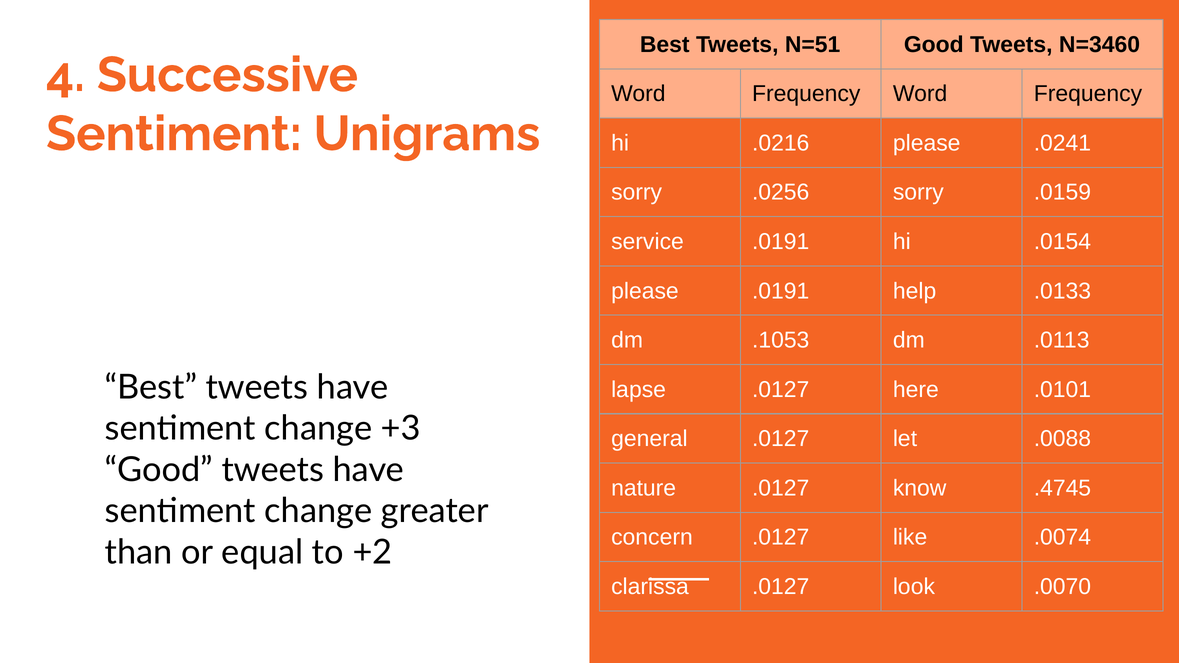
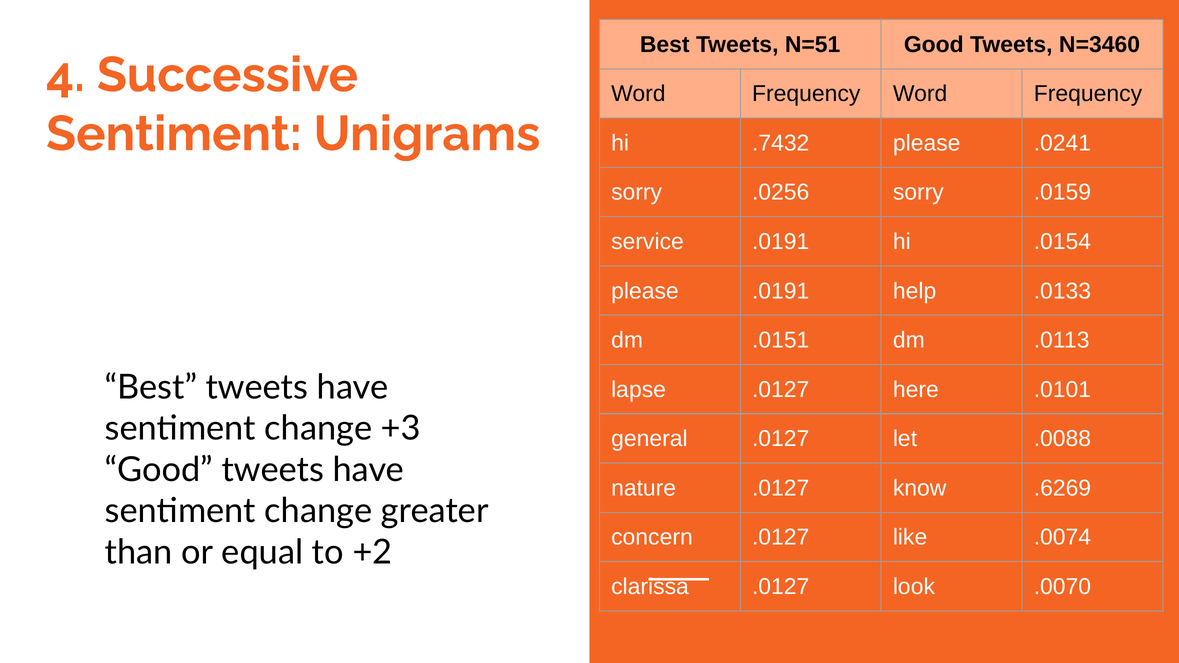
.0216: .0216 -> .7432 (781, 143)
.1053: .1053 -> .0151 (781, 340)
.4745: .4745 -> .6269 (1062, 488)
